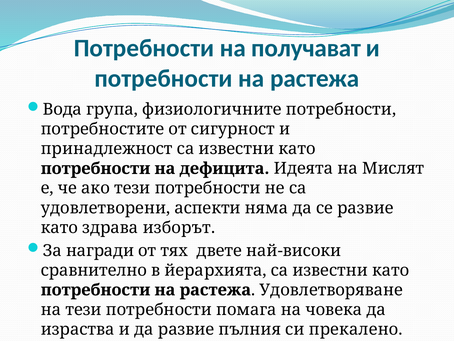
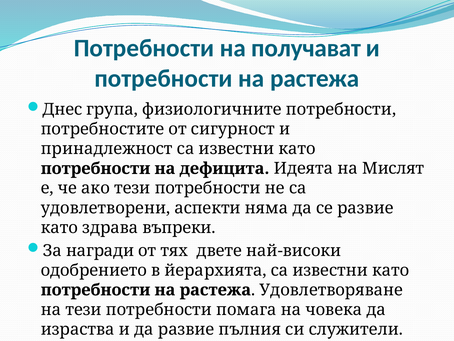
Вода: Вода -> Днес (62, 109)
изборът: изборът -> въпреки (179, 227)
сравнително: сравнително -> одобрението (94, 270)
прекалено: прекалено -> служители (356, 329)
